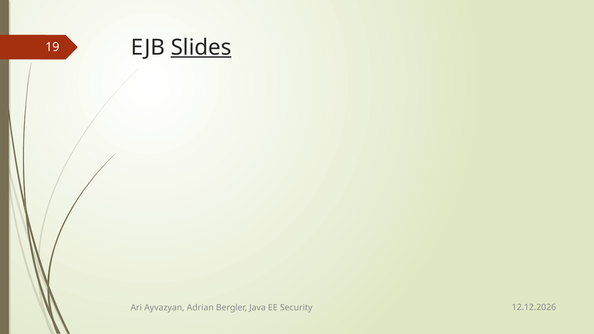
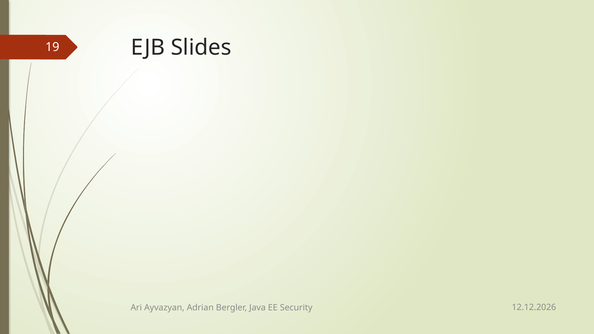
Slides underline: present -> none (201, 48)
